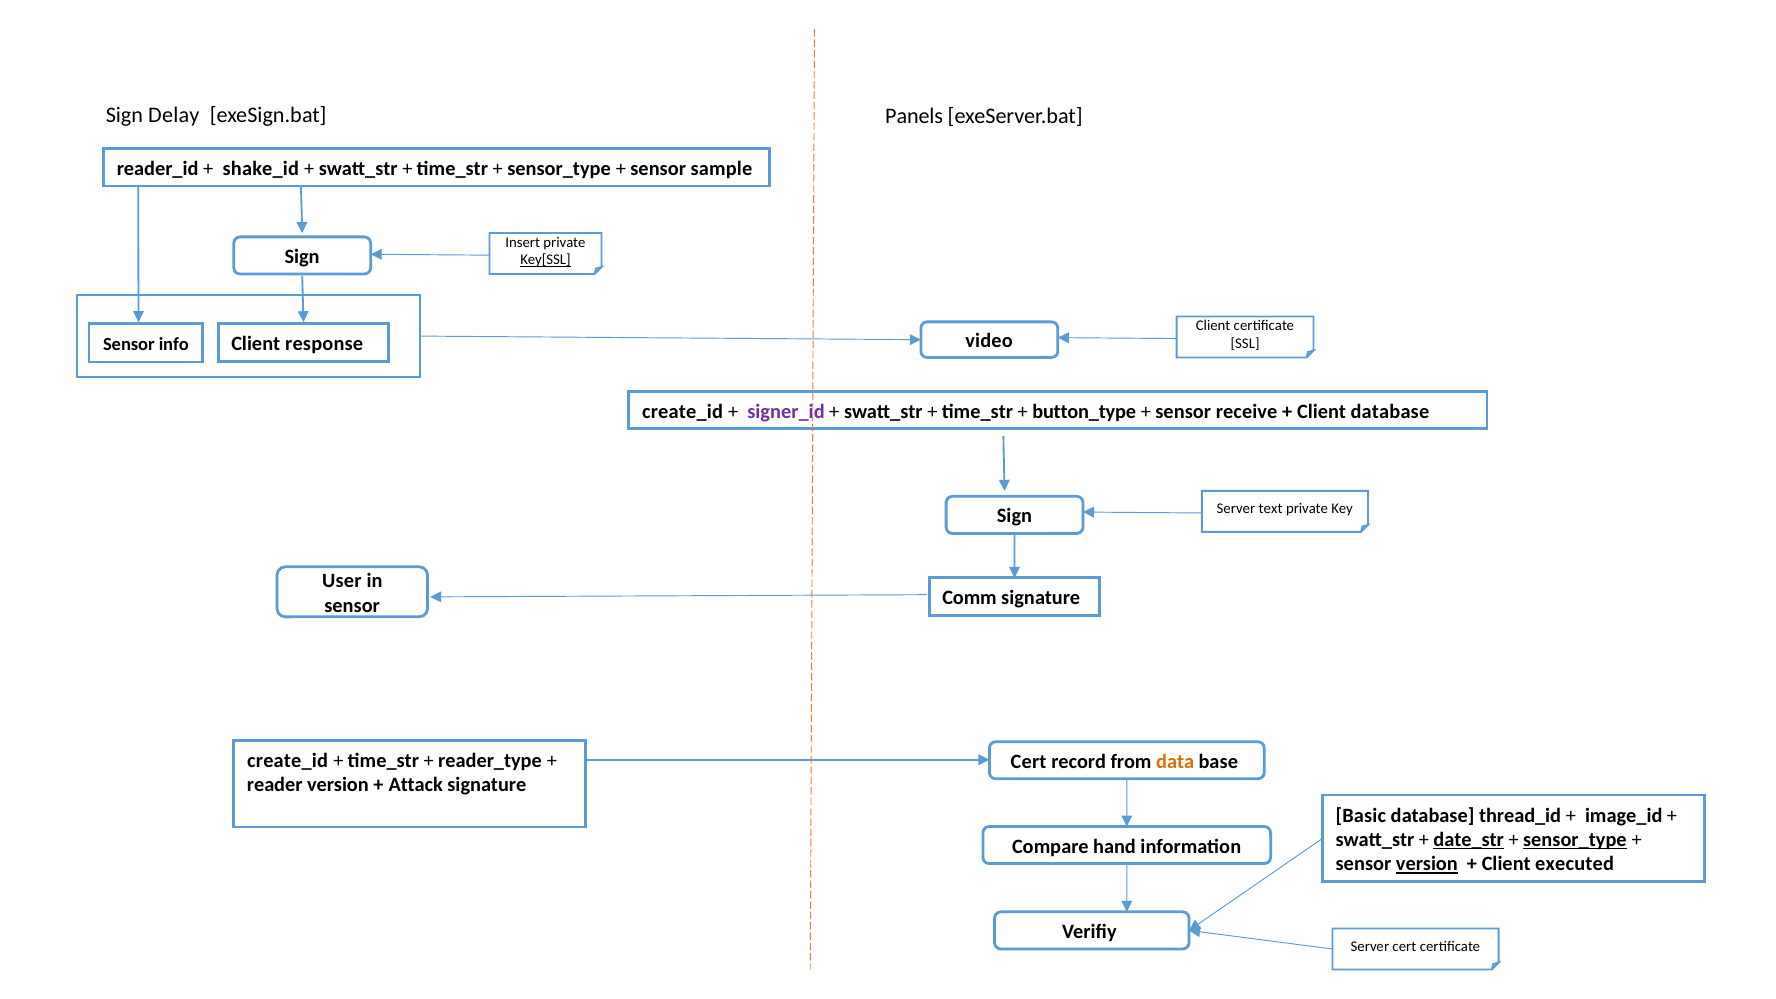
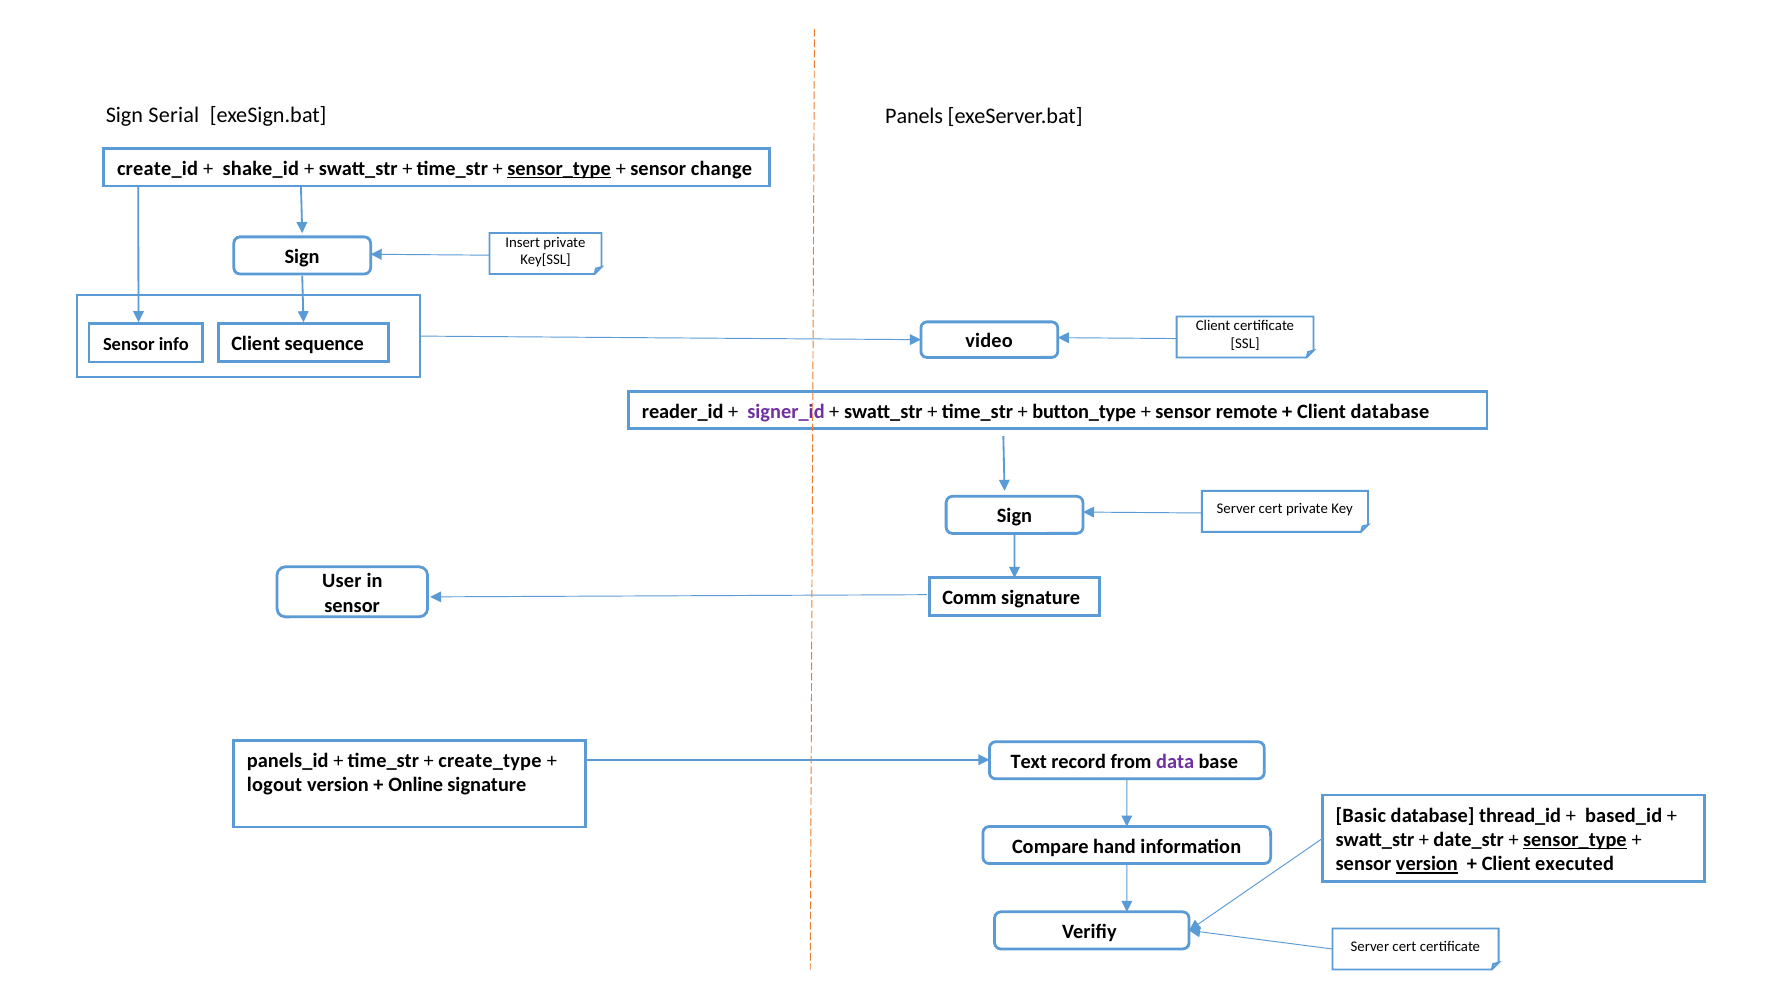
Delay: Delay -> Serial (174, 116)
reader_id: reader_id -> create_id (157, 169)
sensor_type underline: none -> present (559, 169)
sample: sample -> change (721, 169)
Key[SSL underline: present -> none (545, 260)
response: response -> sequence (324, 344)
create_id: create_id -> reader_id (683, 412)
receive: receive -> remote (1247, 412)
Sign Server text: text -> cert (1271, 509)
create_id: create_id -> panels_id (288, 761)
reader_type: reader_type -> create_type (490, 761)
Cert: Cert -> Text (1029, 762)
data colour: orange -> purple (1175, 762)
reader: reader -> logout (275, 785)
Attack: Attack -> Online (416, 785)
image_id: image_id -> based_id (1624, 815)
date_str underline: present -> none (1469, 840)
